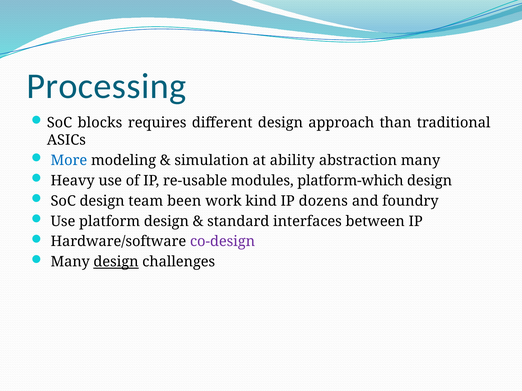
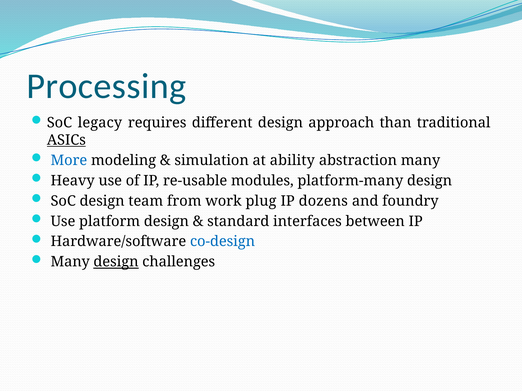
blocks: blocks -> legacy (100, 123)
ASICs underline: none -> present (66, 140)
platform-which: platform-which -> platform-many (350, 181)
been: been -> from (184, 201)
kind: kind -> plug (261, 201)
co-design colour: purple -> blue (223, 242)
